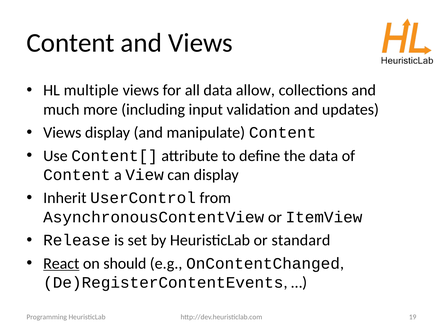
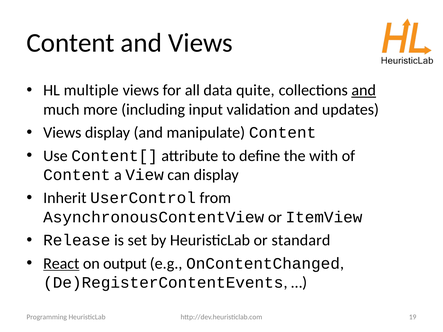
allow: allow -> quite (255, 90)
and underline: none -> present (364, 90)
the data: data -> with (324, 156)
should: should -> output (125, 264)
